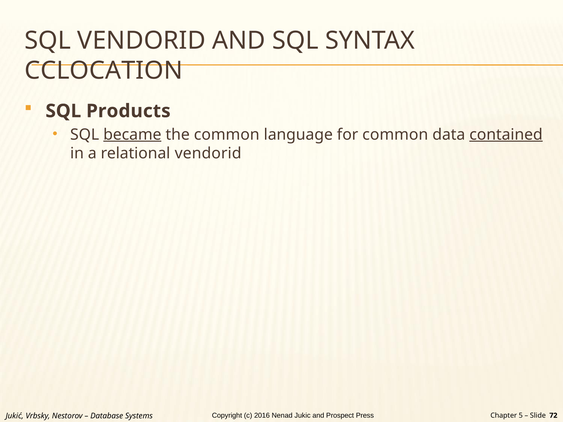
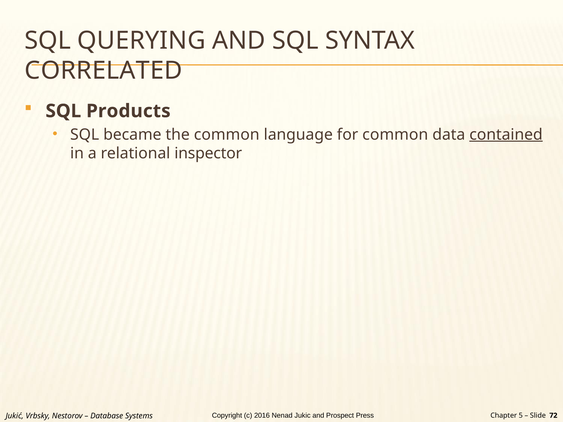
SQL VENDORID: VENDORID -> QUERYING (141, 41)
CCLOCATION: CCLOCATION -> CORRELATED (104, 71)
became underline: present -> none (132, 135)
relational vendorid: vendorid -> inspector (208, 153)
